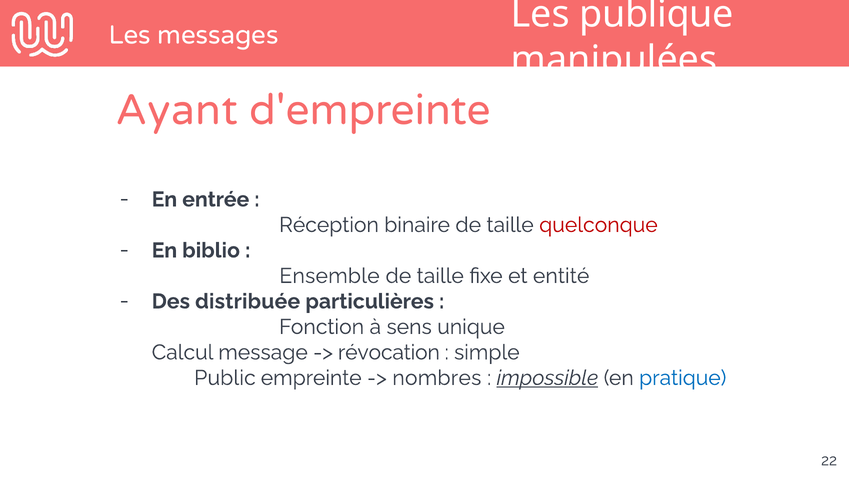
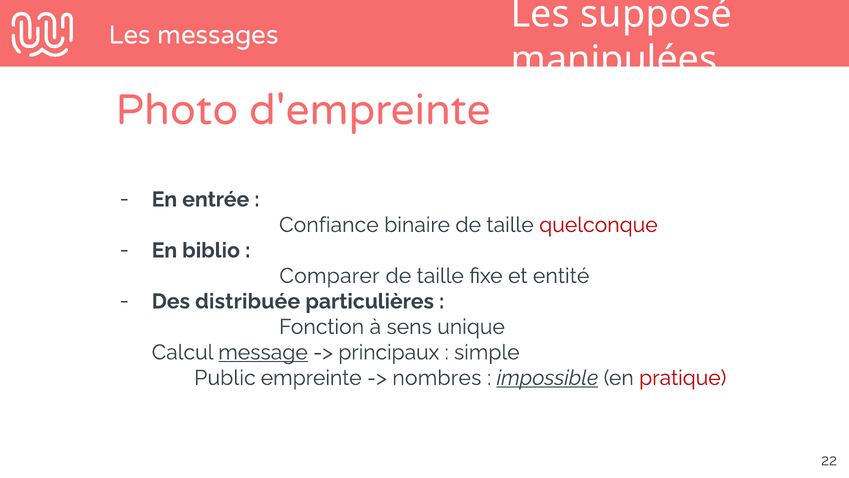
publique: publique -> supposé (656, 14)
Ayant: Ayant -> Photo (177, 110)
Réception: Réception -> Confiance (329, 225)
Ensemble: Ensemble -> Comparer (329, 276)
message underline: none -> present (263, 352)
révocation: révocation -> principaux (389, 352)
pratique colour: blue -> red (683, 378)
